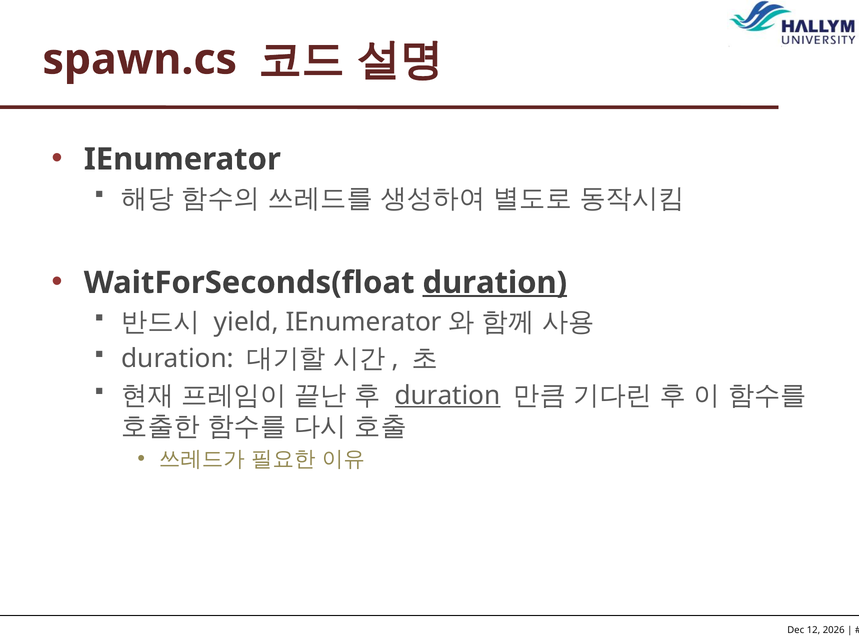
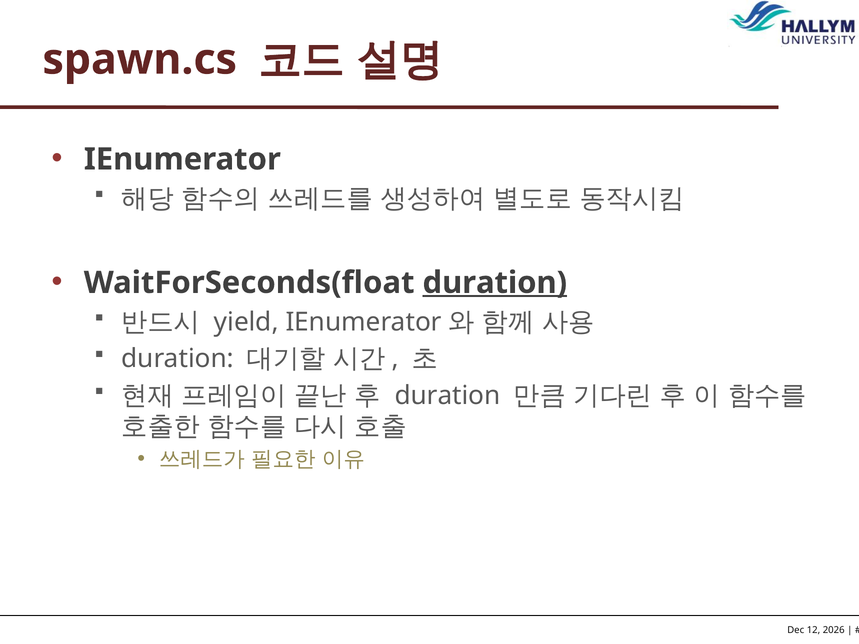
duration underline: present -> none (448, 396)
